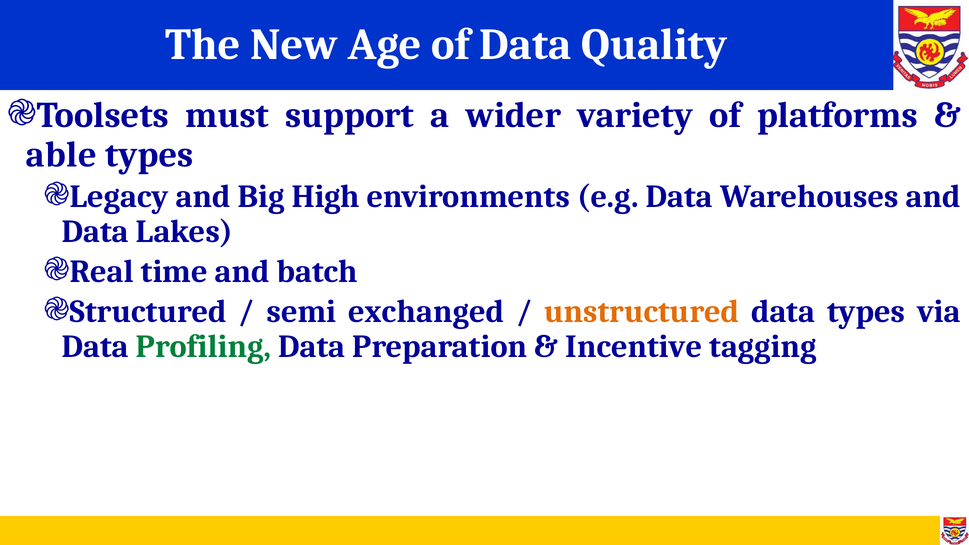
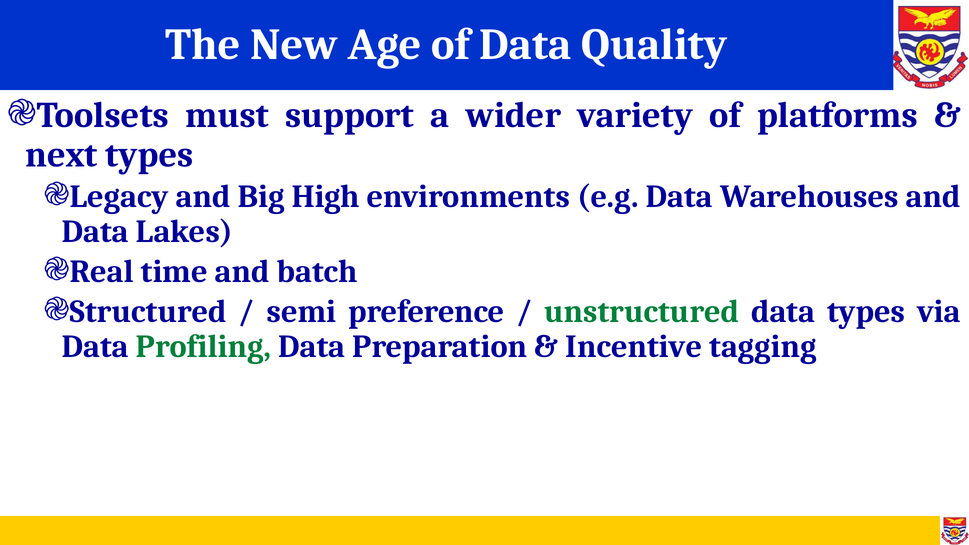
able: able -> next (62, 155)
exchanged: exchanged -> preference (426, 312)
unstructured colour: orange -> green (642, 312)
